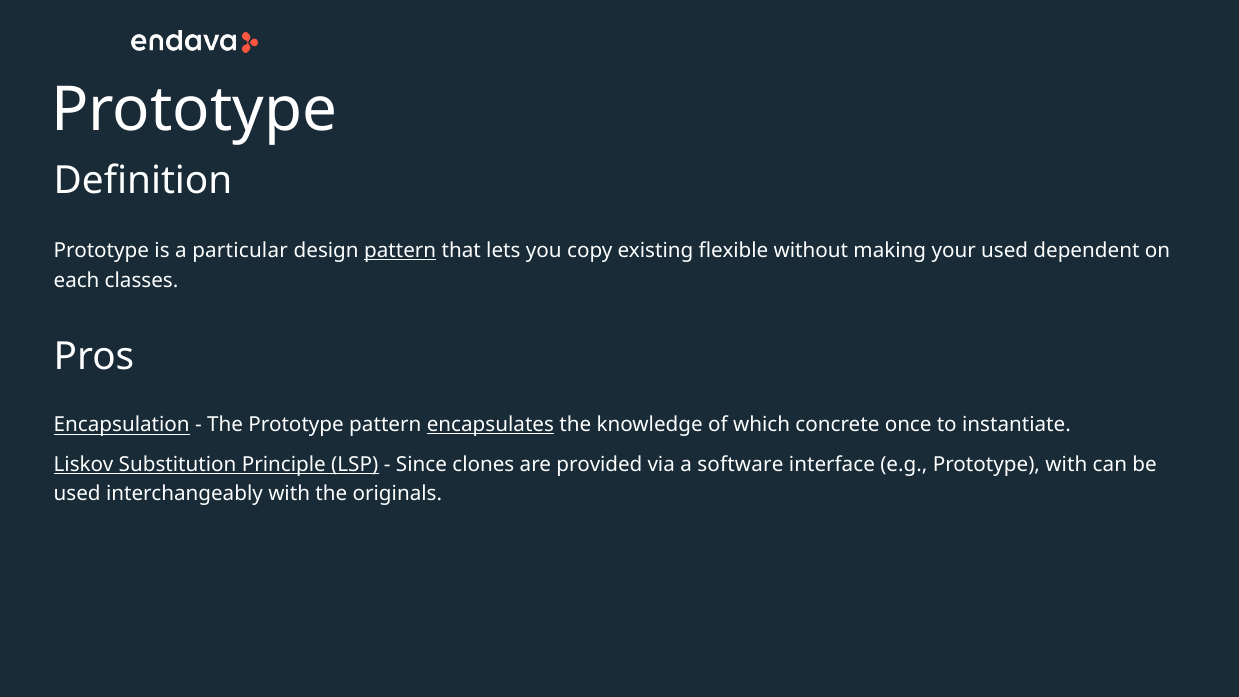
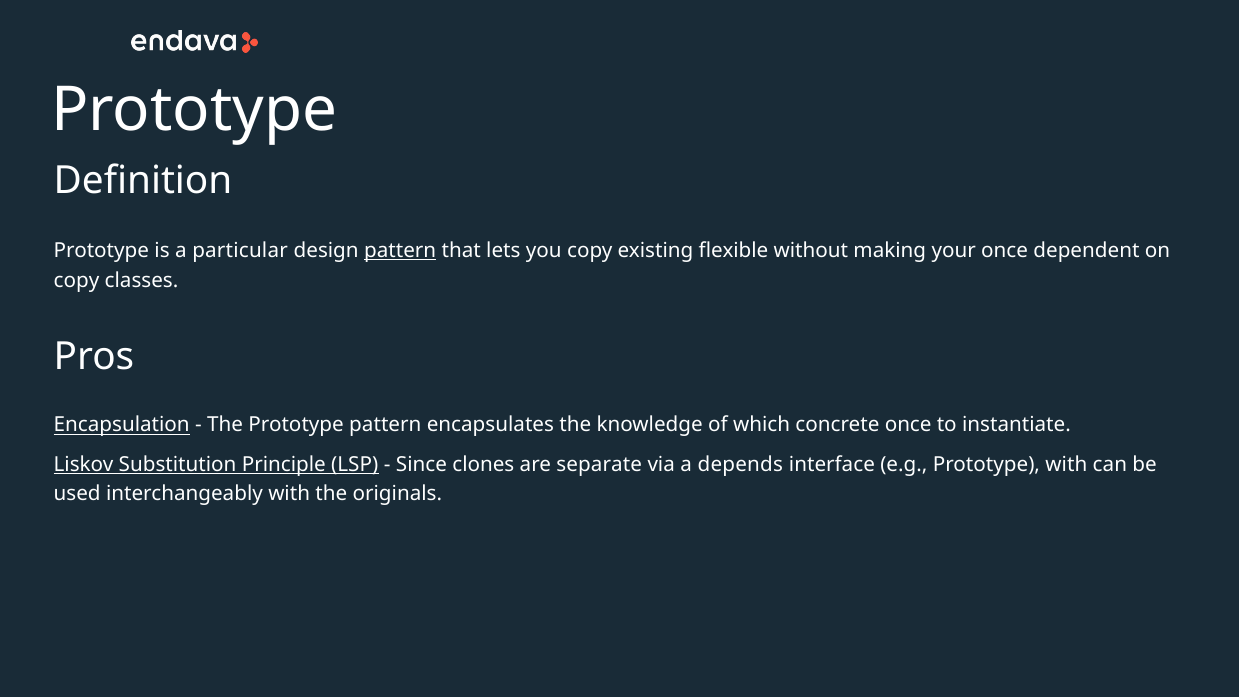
your used: used -> once (1005, 250)
each: each -> copy (76, 280)
encapsulates underline: present -> none (490, 425)
provided: provided -> separate (599, 464)
software: software -> depends (740, 464)
